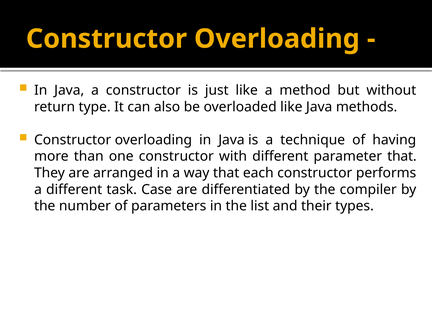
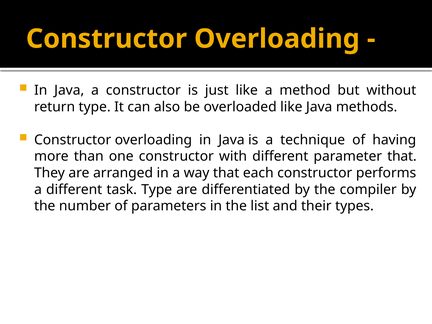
task Case: Case -> Type (157, 190)
